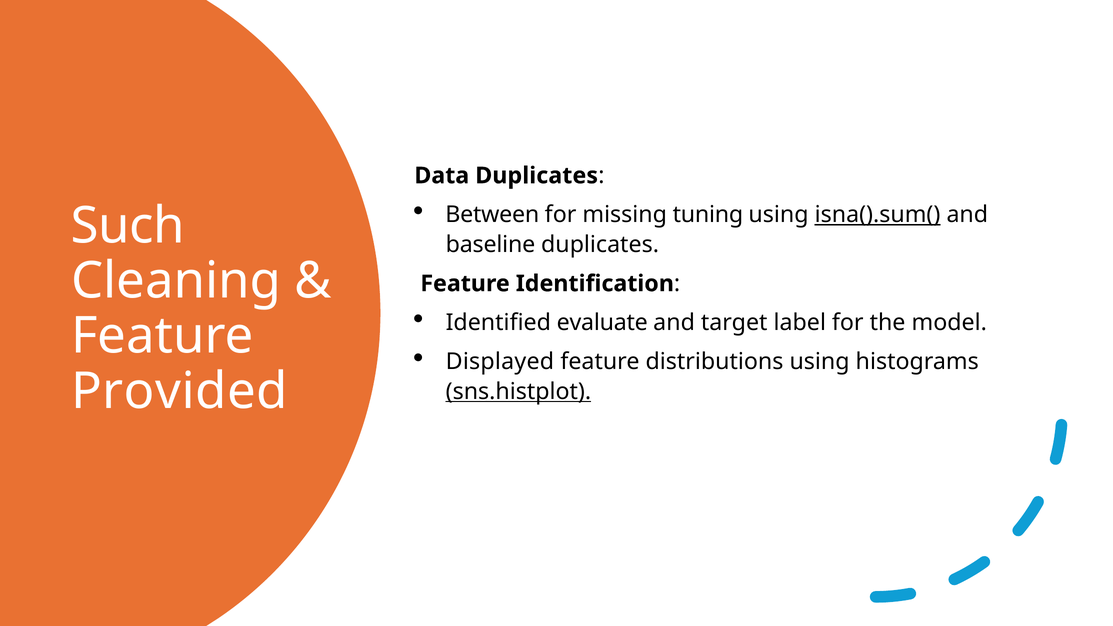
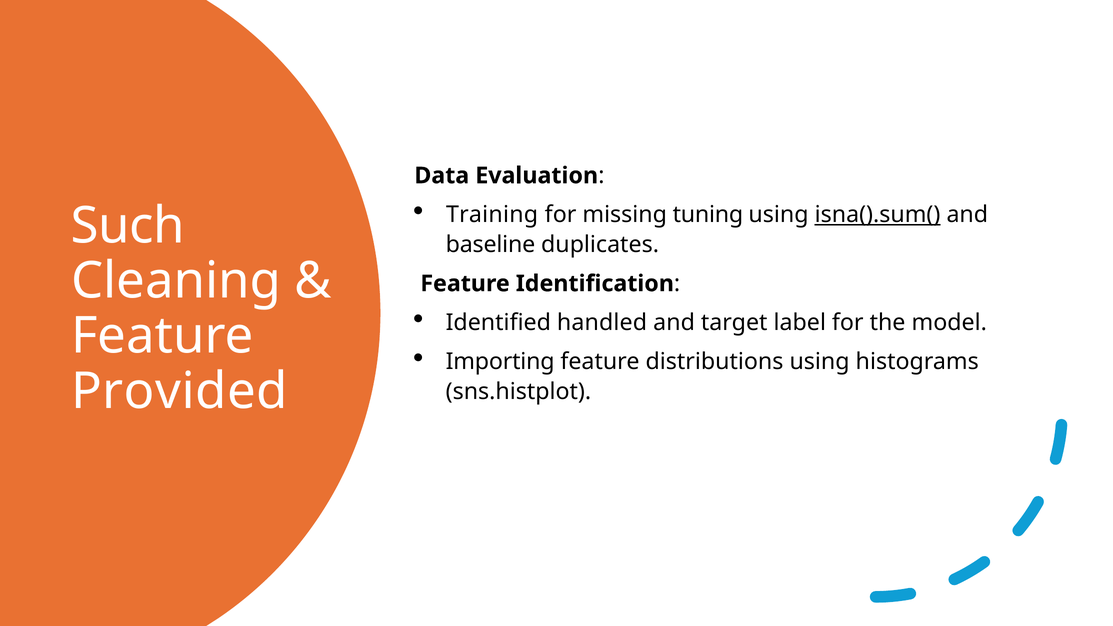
Data Duplicates: Duplicates -> Evaluation (537, 176)
Between: Between -> Training (492, 215)
evaluate: evaluate -> handled (602, 323)
Displayed: Displayed -> Importing (500, 362)
sns.histplot underline: present -> none (518, 392)
